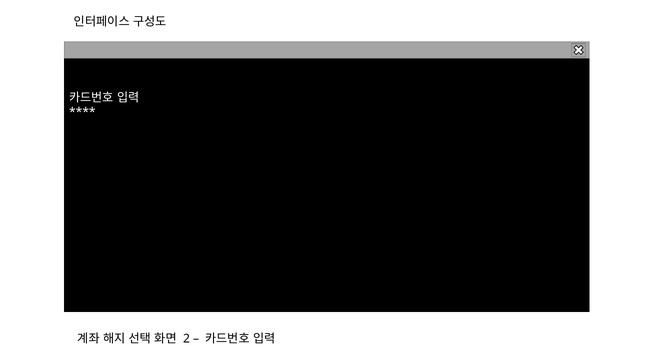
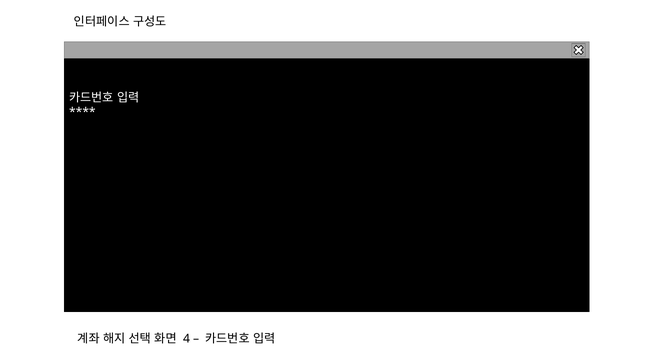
2: 2 -> 4 (186, 339)
